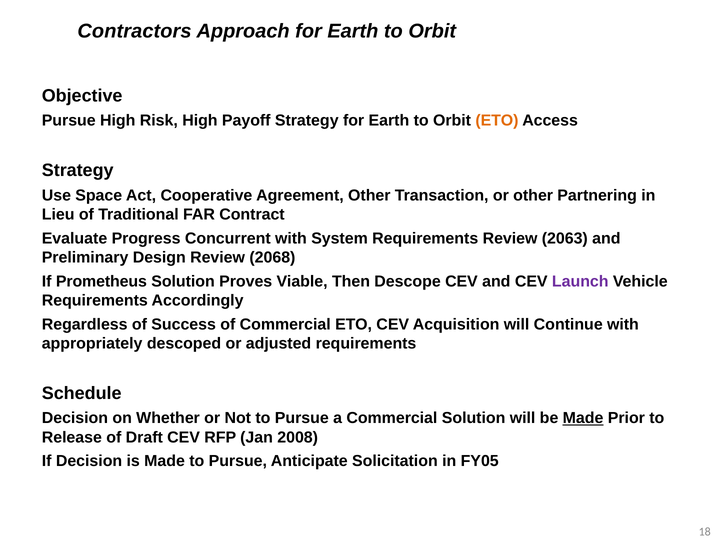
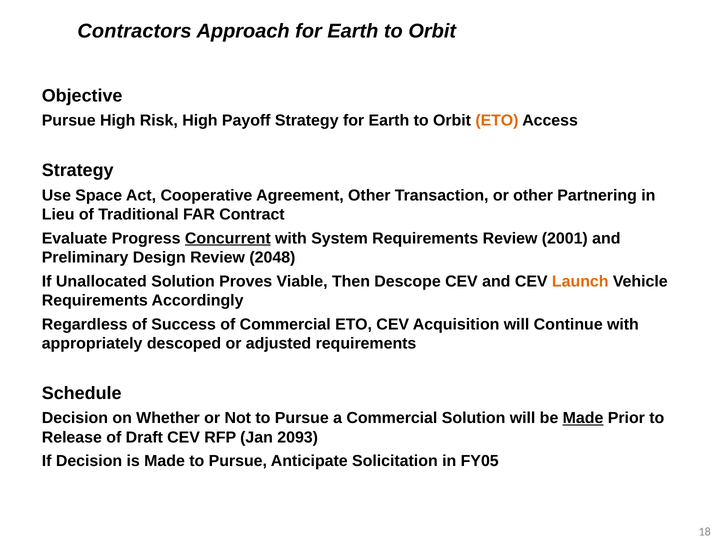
Concurrent underline: none -> present (228, 239)
2063: 2063 -> 2001 (565, 239)
2068: 2068 -> 2048 (272, 258)
Prometheus: Prometheus -> Unallocated (101, 282)
Launch colour: purple -> orange (580, 282)
2008: 2008 -> 2093 (298, 438)
